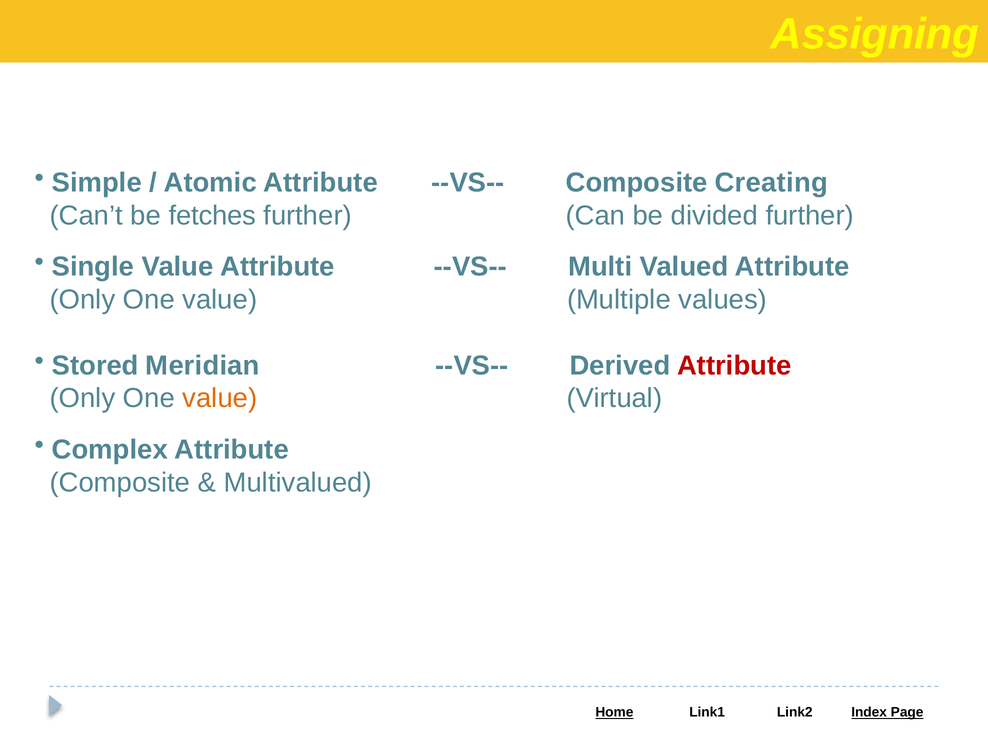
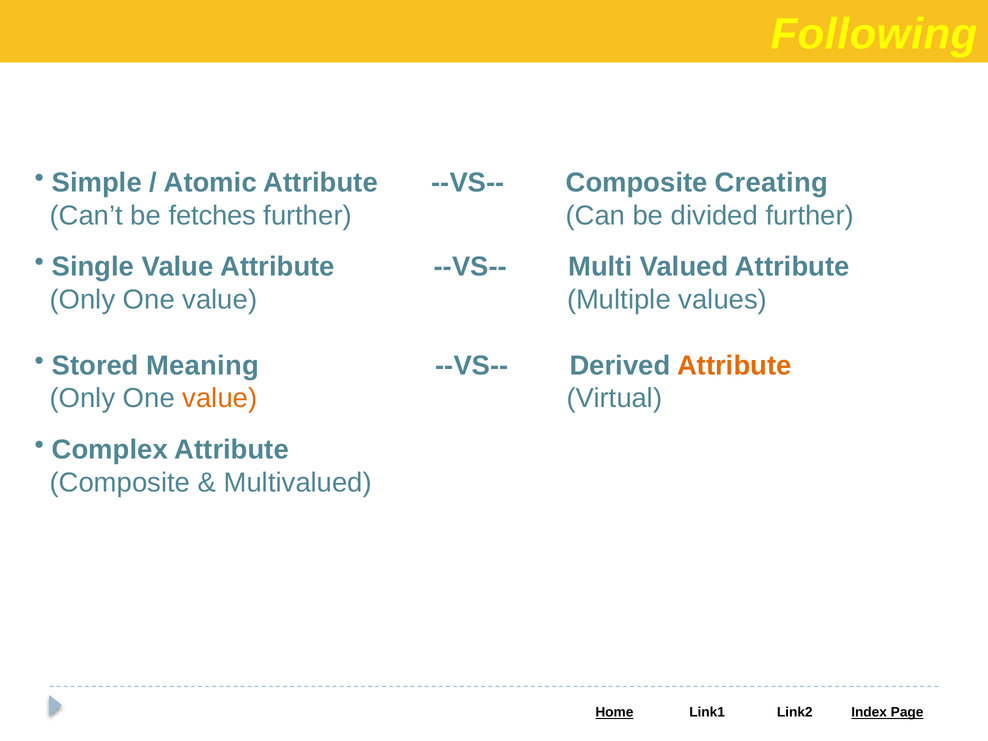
Assigning: Assigning -> Following (874, 34)
Meridian: Meridian -> Meaning (202, 365)
Attribute colour: red -> orange (734, 365)
